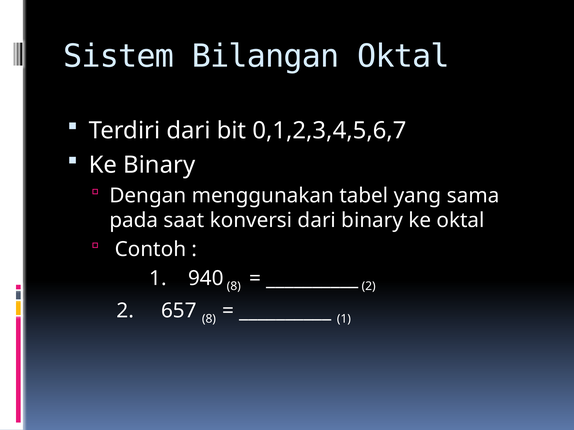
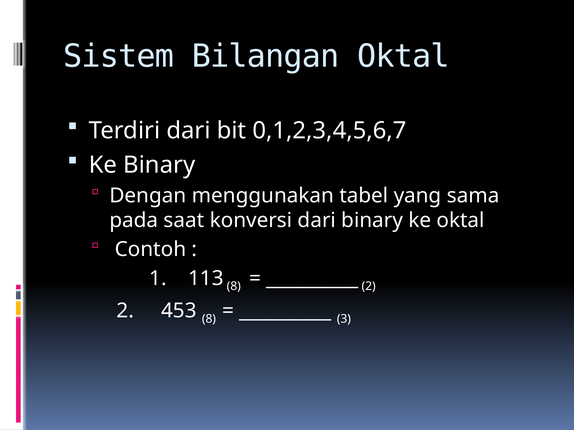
940: 940 -> 113 (206, 279)
657: 657 -> 453 (179, 311)
1: 1 -> 3 (344, 319)
